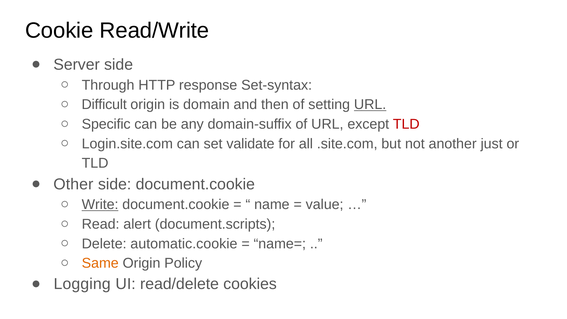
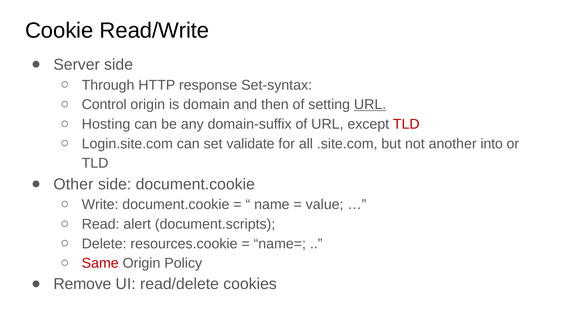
Difficult: Difficult -> Control (104, 105)
Specific: Specific -> Hosting (106, 124)
just: just -> into (492, 144)
Write underline: present -> none (100, 205)
automatic.cookie: automatic.cookie -> resources.cookie (184, 244)
Same colour: orange -> red (100, 263)
Logging: Logging -> Remove (82, 284)
